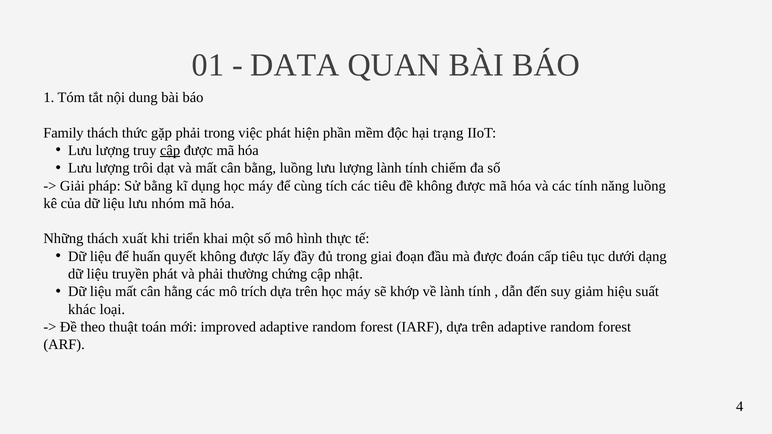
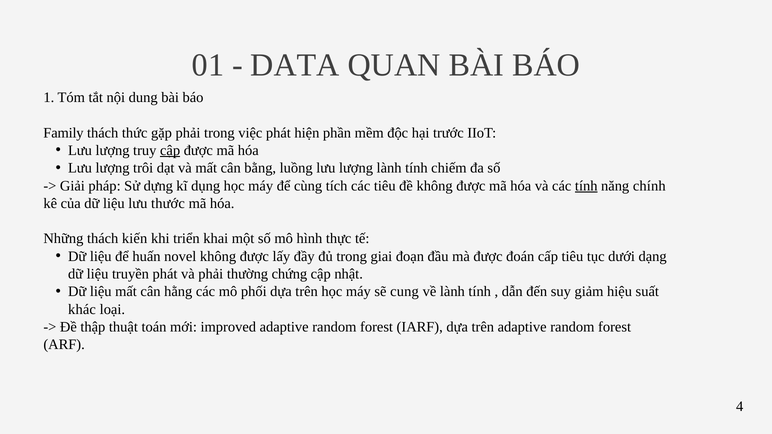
trạng: trạng -> trước (448, 133)
Sử bằng: bằng -> dựng (158, 186)
tính underline: none -> present (586, 186)
năng luồng: luồng -> chính (649, 186)
nhóm: nhóm -> thước (168, 204)
xuất: xuất -> kiến (135, 239)
quyết: quyết -> novel (180, 256)
trích: trích -> phối (254, 292)
khớp: khớp -> cung (405, 292)
theo: theo -> thập (93, 327)
